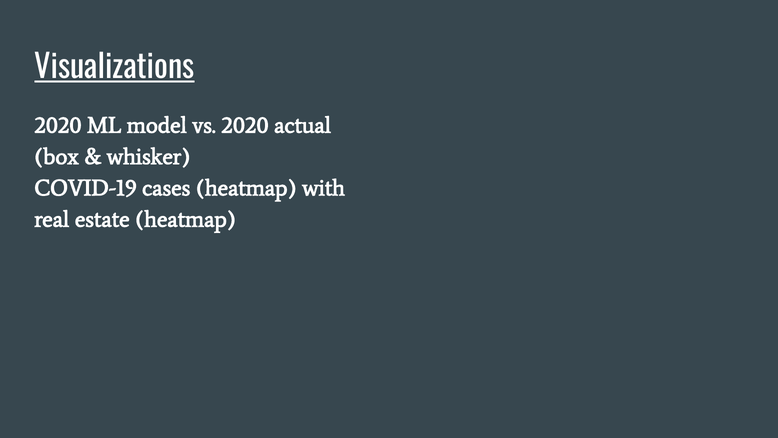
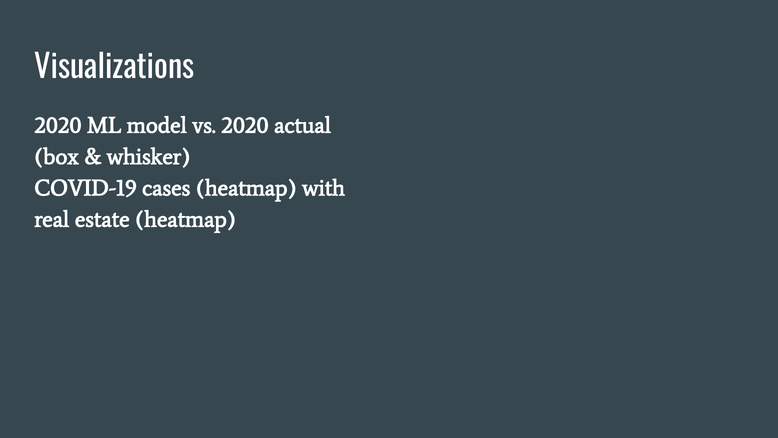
Visualizations underline: present -> none (114, 67)
